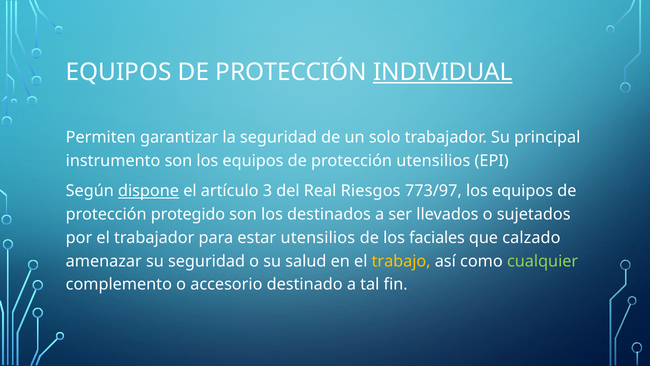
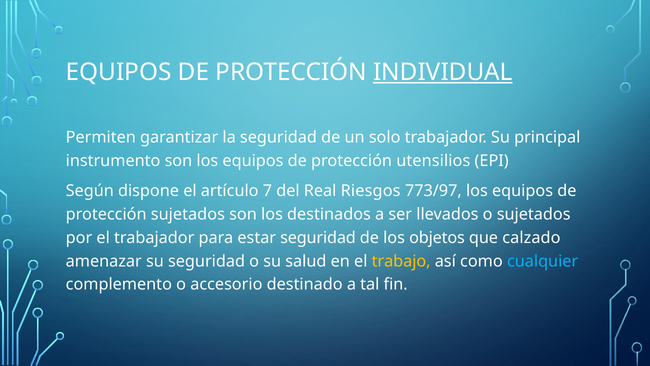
dispone underline: present -> none (149, 191)
3: 3 -> 7 (267, 191)
protección protegido: protegido -> sujetados (188, 214)
estar utensilios: utensilios -> seguridad (318, 238)
faciales: faciales -> objetos (437, 238)
cualquier colour: light green -> light blue (543, 261)
